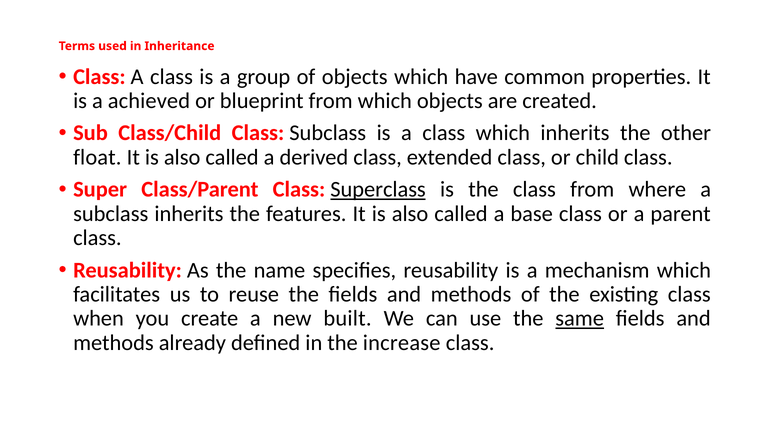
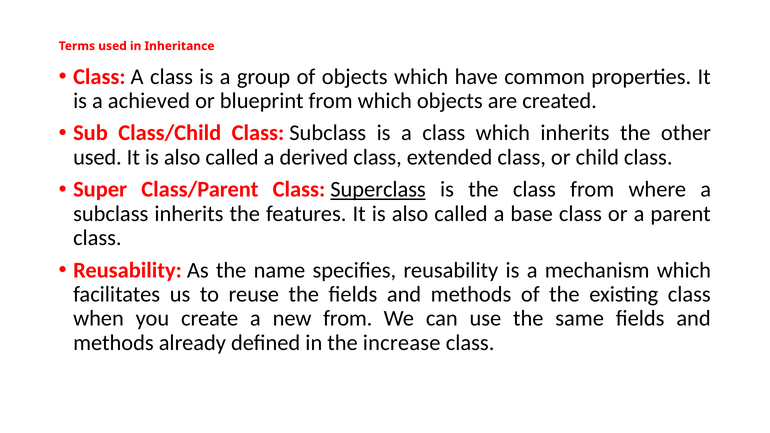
float: float -> used (97, 157)
new built: built -> from (348, 319)
same underline: present -> none (580, 319)
